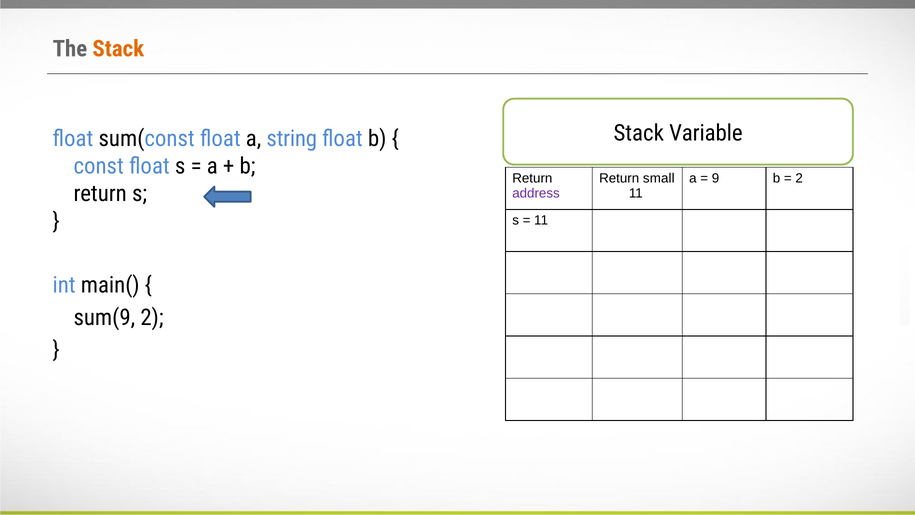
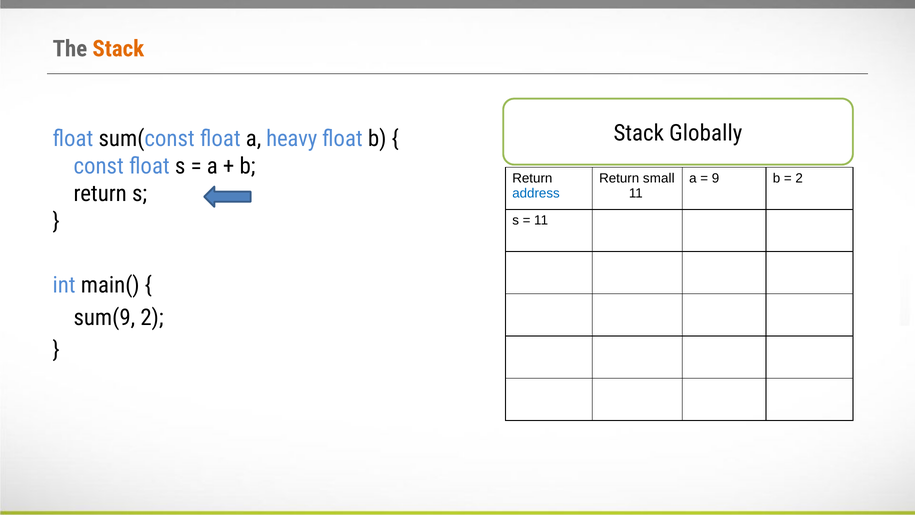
Variable: Variable -> Globally (706, 133)
string: string -> heavy (292, 139)
address colour: purple -> blue (536, 193)
